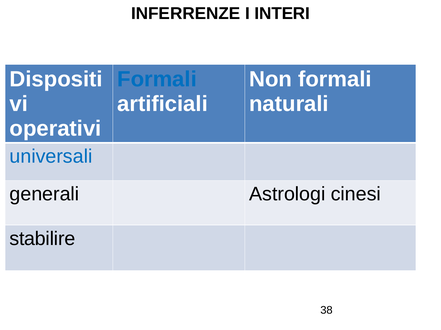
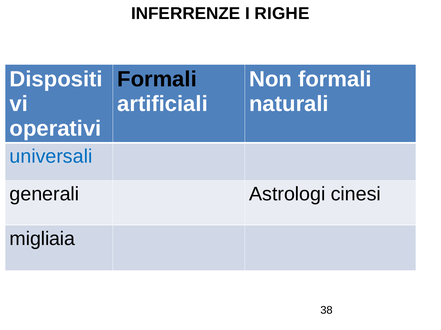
INTERI: INTERI -> RIGHE (282, 14)
Formali colour: blue -> black (157, 80)
stabilire: stabilire -> migliaia (42, 239)
